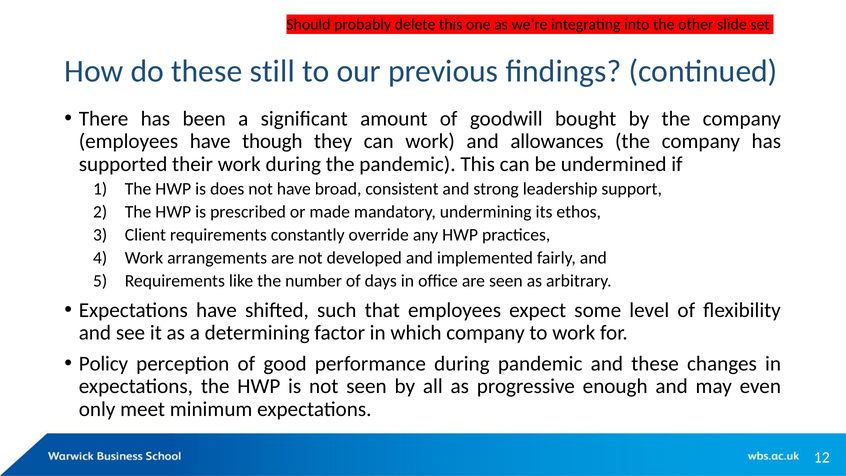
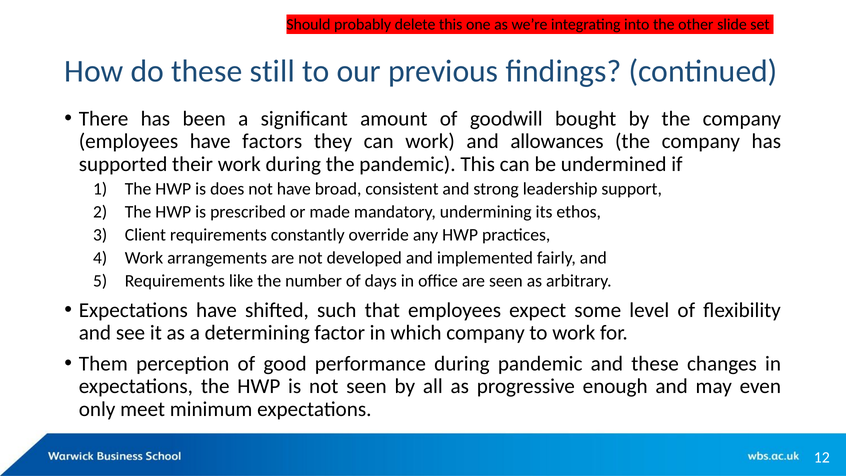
though: though -> factors (272, 141)
Policy: Policy -> Them (103, 364)
